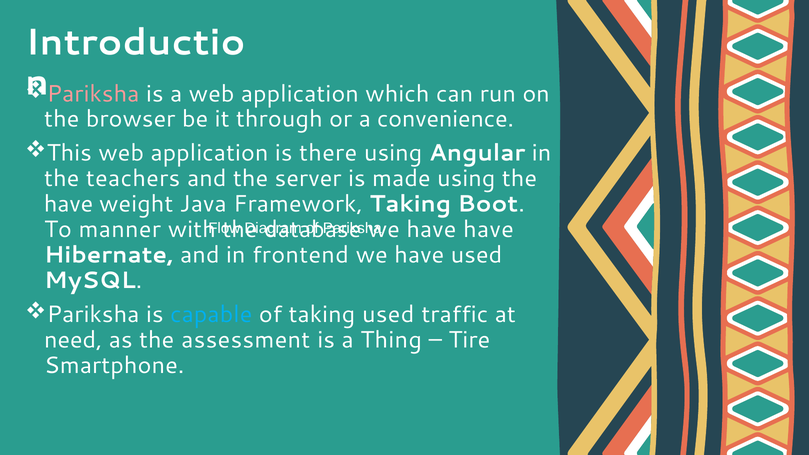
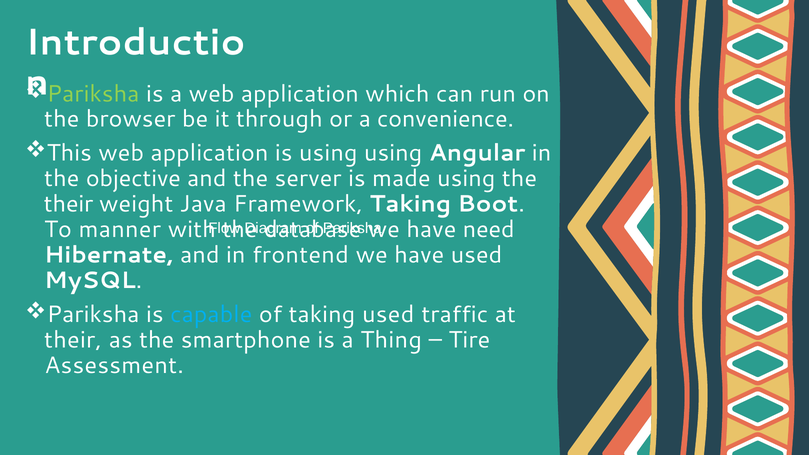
Pariksha colour: pink -> light green (93, 94)
is there: there -> using (328, 153)
teachers: teachers -> objective (133, 179)
have: have -> their (69, 204)
have have: have -> need (489, 230)
need: need -> their (73, 340)
assessment: assessment -> smartphone (246, 340)
Smartphone: Smartphone -> Assessment (114, 365)
